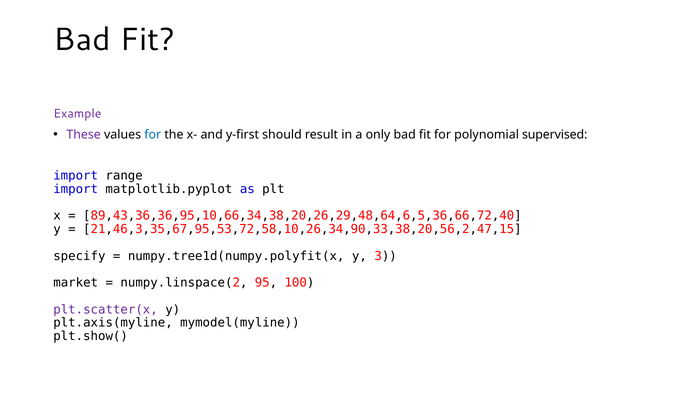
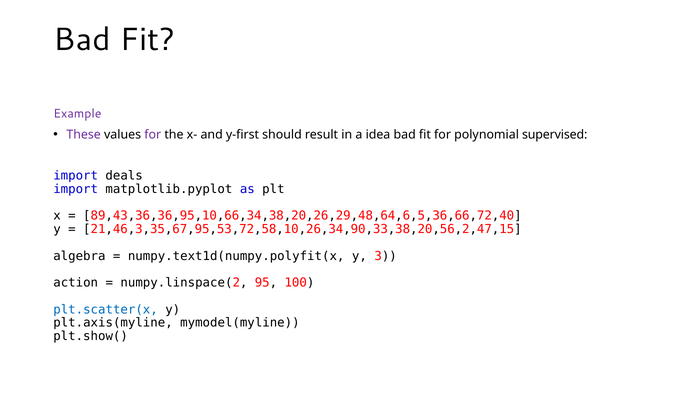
for colour: blue -> purple (153, 135)
only: only -> idea (378, 135)
range: range -> deals (124, 176)
specify: specify -> algebra (79, 256)
numpy.tree1d(numpy.polyfit(x: numpy.tree1d(numpy.polyfit(x -> numpy.text1d(numpy.polyfit(x (236, 256)
market: market -> action (76, 283)
plt.scatter(x colour: purple -> blue (106, 310)
